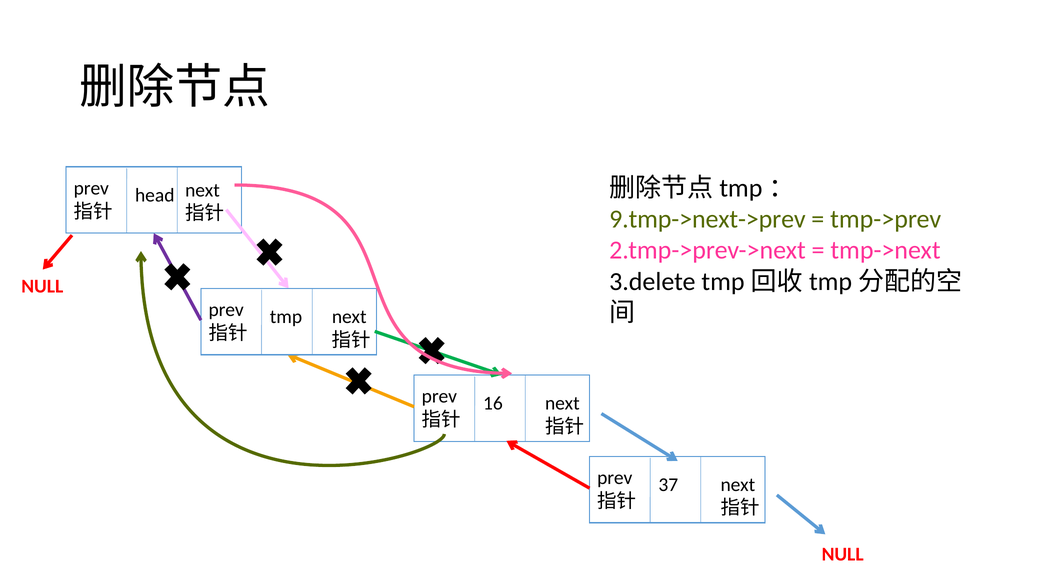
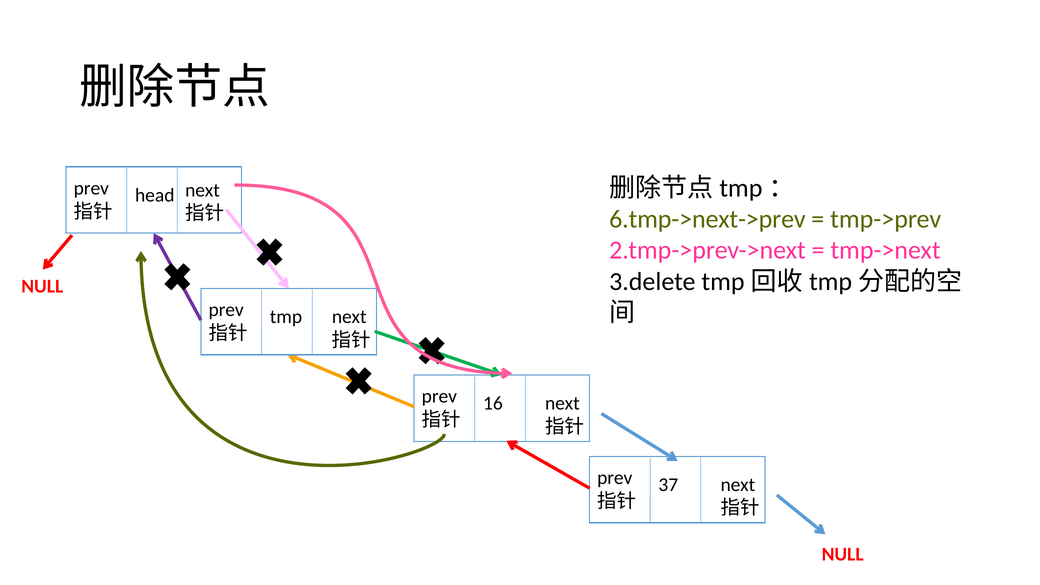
9.tmp->next->prev: 9.tmp->next->prev -> 6.tmp->next->prev (707, 219)
